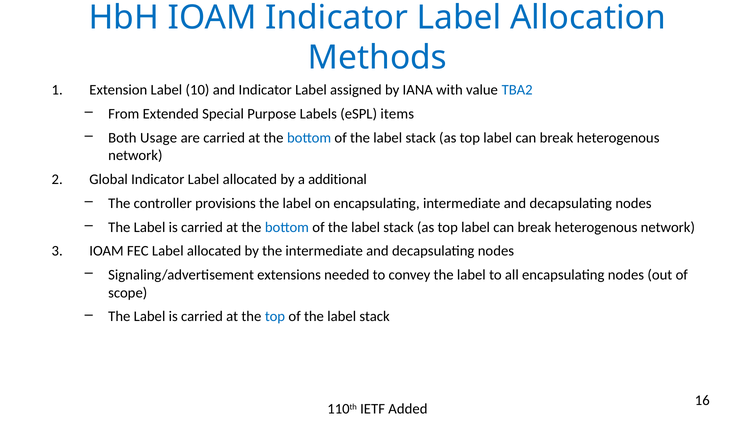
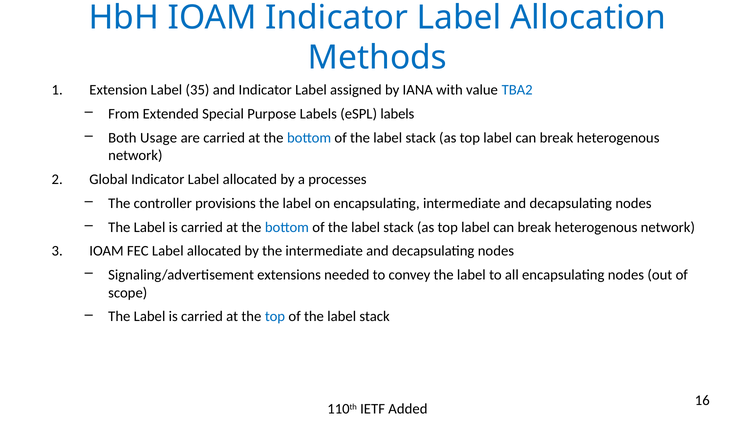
10: 10 -> 35 (198, 90)
eSPL items: items -> labels (397, 114)
additional: additional -> processes (337, 179)
